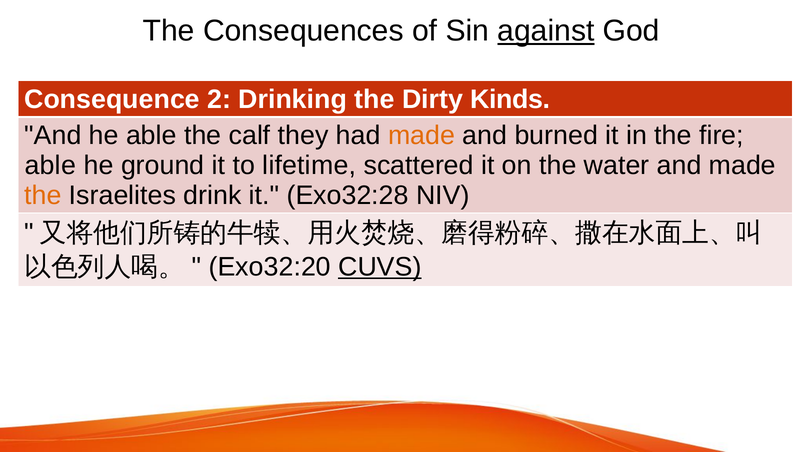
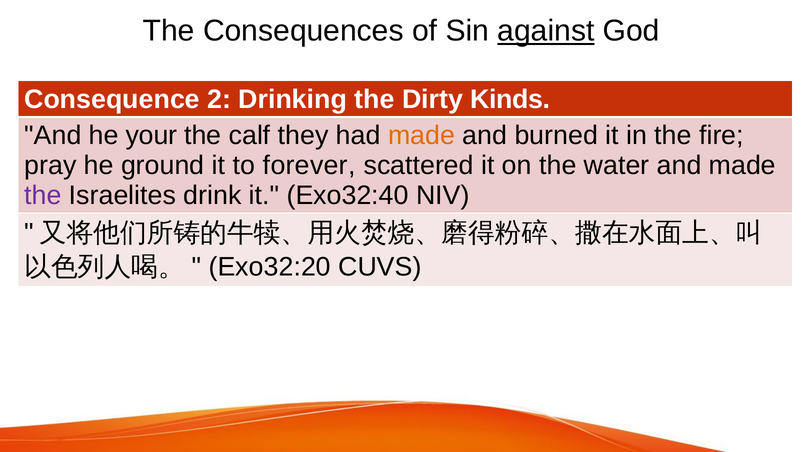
he able: able -> your (151, 135)
able: able -> pray (50, 165)
lifetime: lifetime -> forever (309, 165)
the colour: orange -> purple (43, 195)
Exo32:28: Exo32:28 -> Exo32:40 (348, 195)
CUVS underline: present -> none (380, 267)
